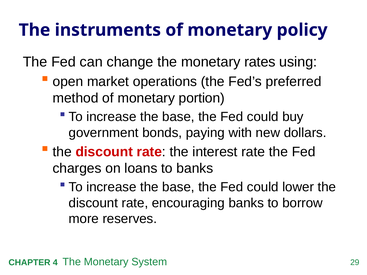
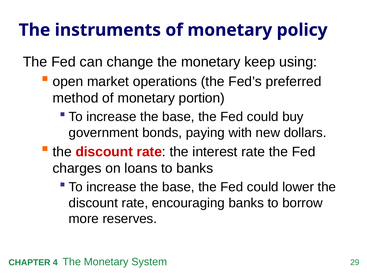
rates: rates -> keep (260, 62)
